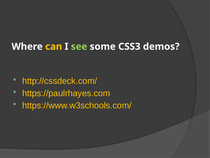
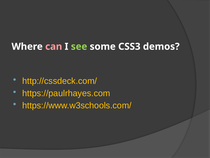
can colour: yellow -> pink (54, 46)
